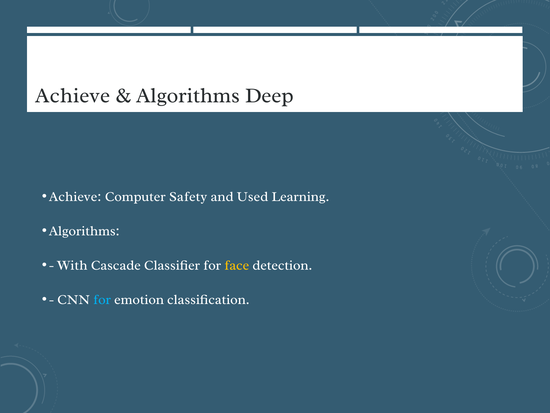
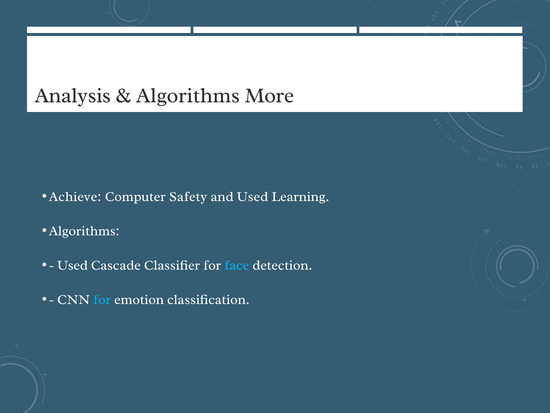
Achieve: Achieve -> Analysis (73, 95)
Deep: Deep -> More (269, 95)
With: With -> Used (73, 265)
face colour: yellow -> light blue (237, 265)
